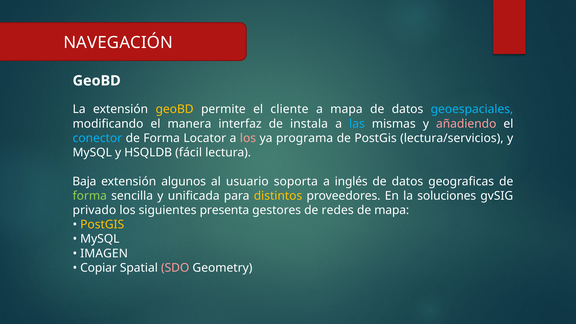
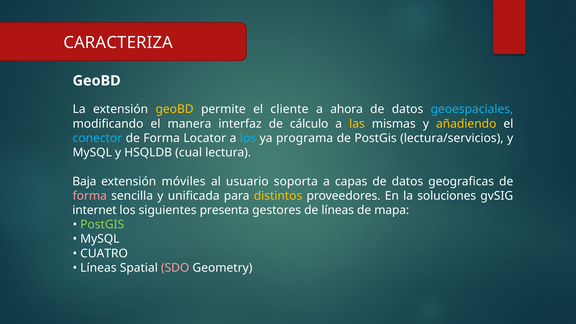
NAVEGACIÓN: NAVEGACIÓN -> CARACTERIZA (118, 43)
a mapa: mapa -> ahora (347, 109)
instala: instala -> cálculo (309, 124)
las colour: light blue -> yellow (357, 124)
añadiendo colour: pink -> yellow (466, 124)
los colour: pink -> light blue (248, 138)
fácil: fácil -> cual (189, 153)
algunos: algunos -> móviles (184, 181)
inglés: inglés -> capas (351, 181)
forma colour: light green -> pink (90, 196)
privado: privado -> internet (95, 210)
de redes: redes -> líneas (338, 210)
PostGIS colour: yellow -> light green (102, 225)
IMAGEN: IMAGEN -> CUATRO (104, 253)
Copiar: Copiar -> Líneas (98, 268)
